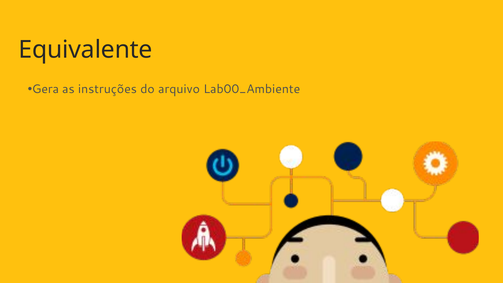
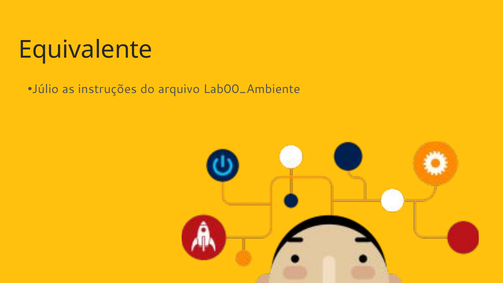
Gera: Gera -> Júlio (45, 89)
